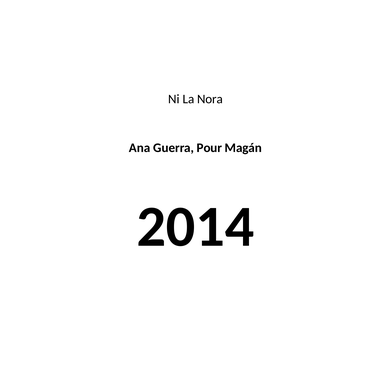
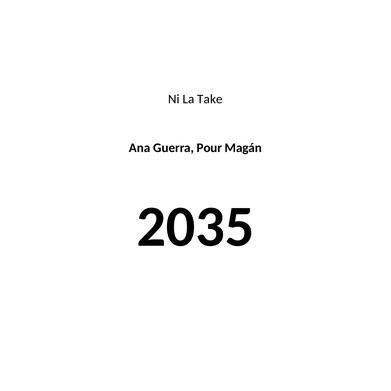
Nora: Nora -> Take (210, 99)
2014: 2014 -> 2035 (195, 227)
